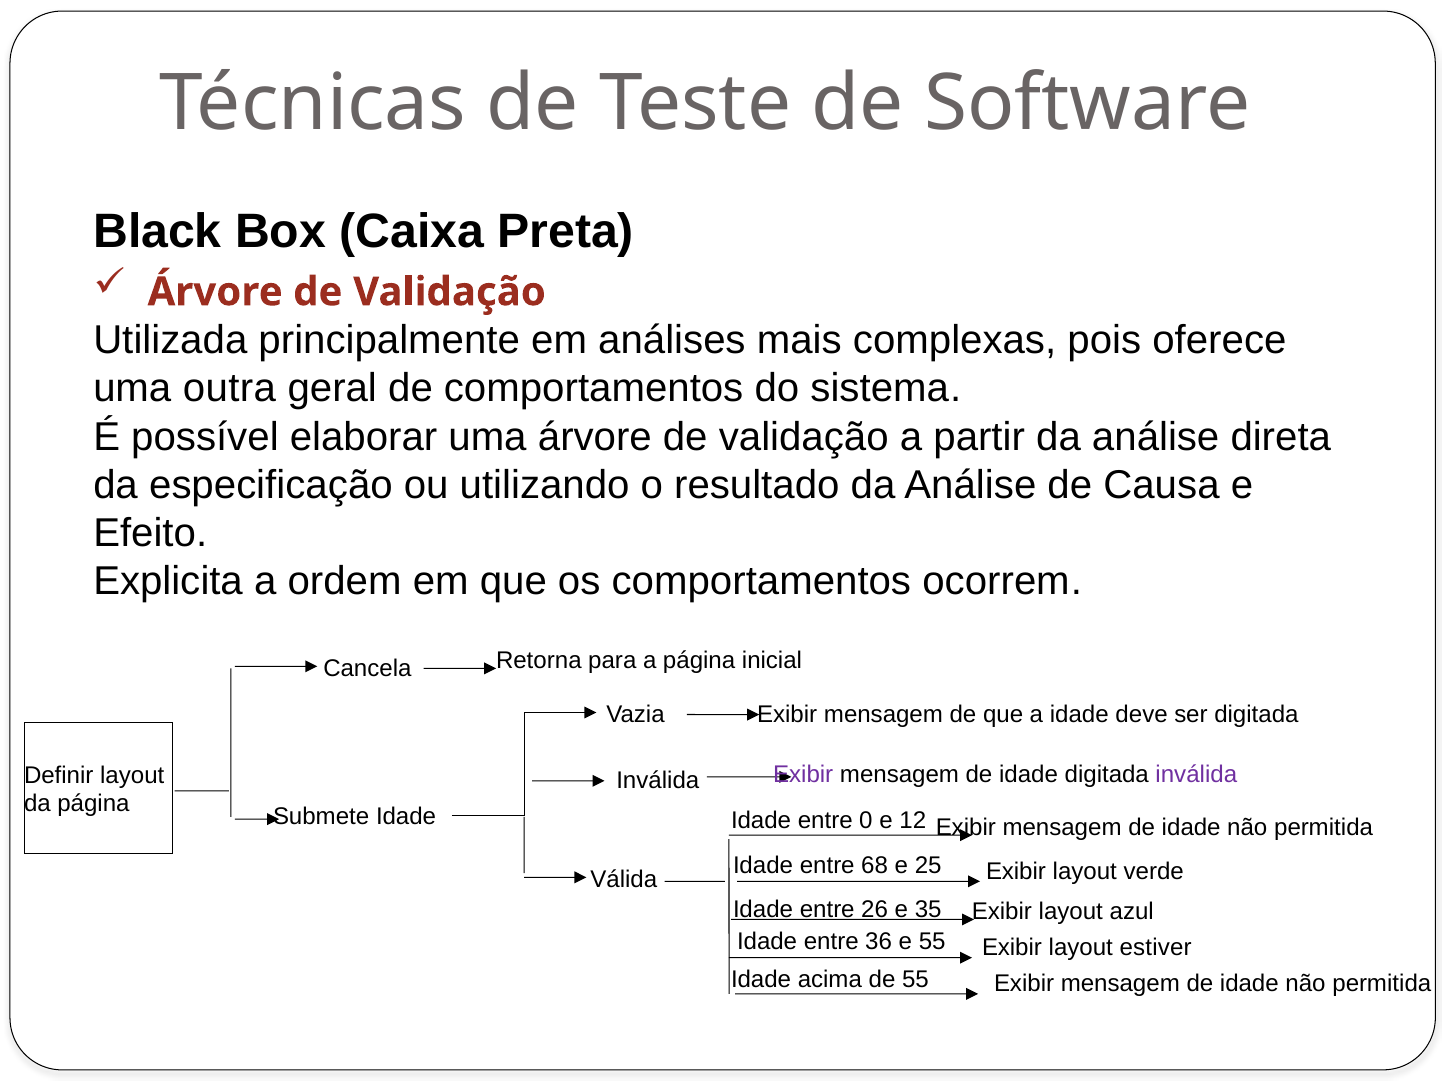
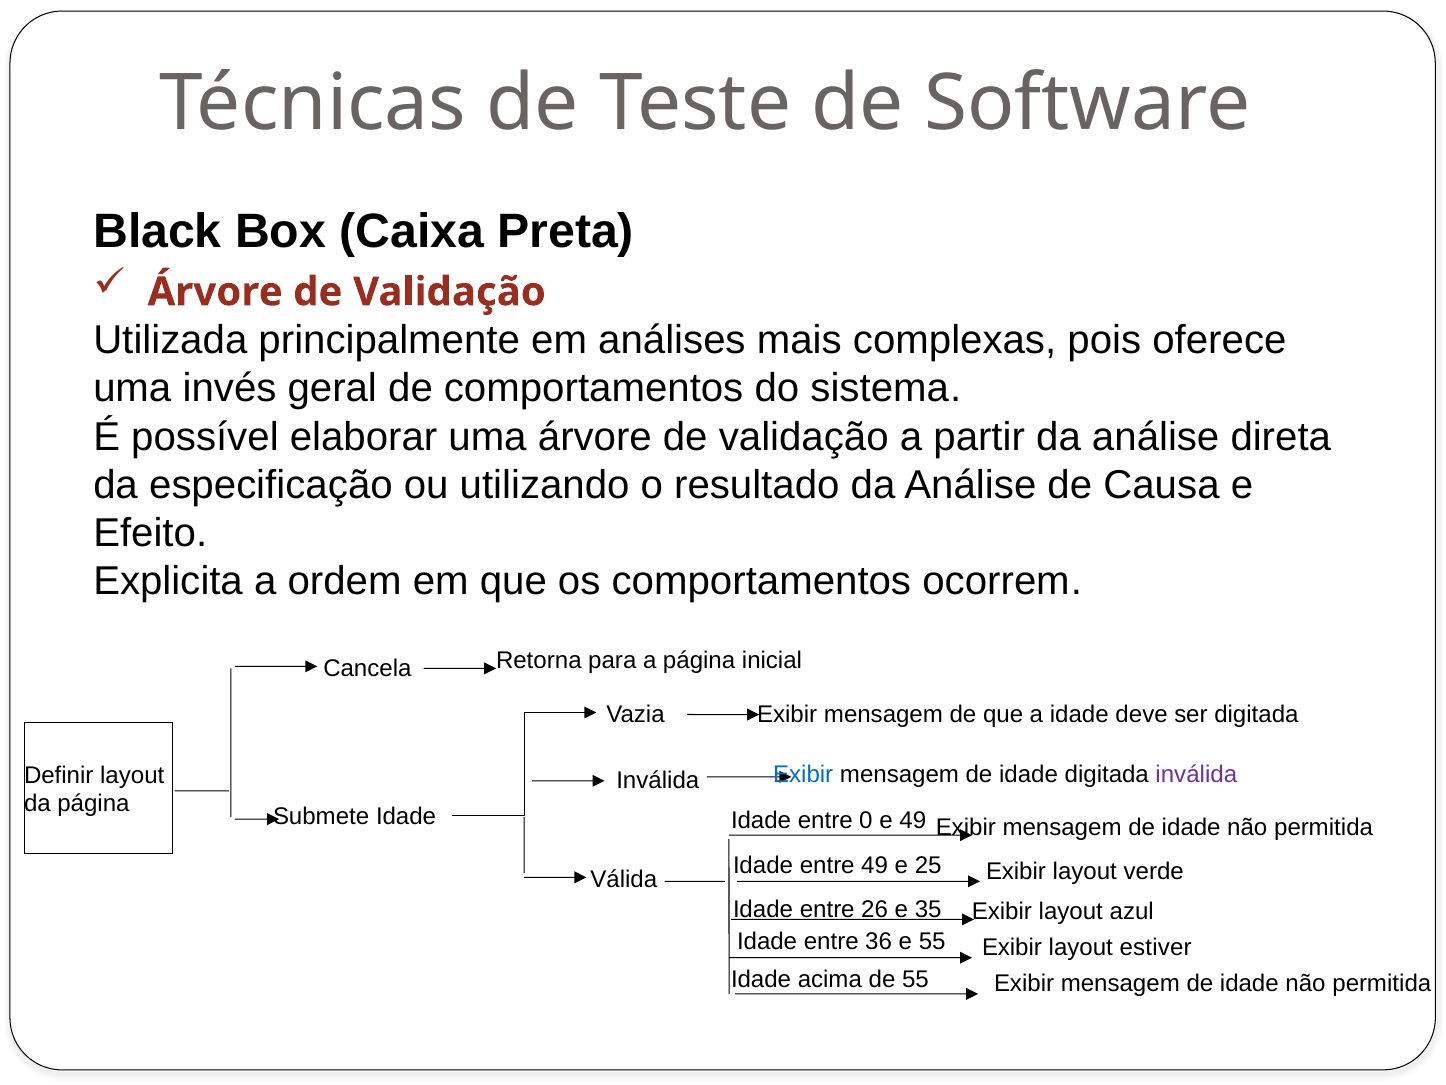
outra: outra -> invés (230, 388)
Exibir colour: purple -> blue (803, 774)
e 12: 12 -> 49 (913, 821)
entre 68: 68 -> 49 (875, 865)
